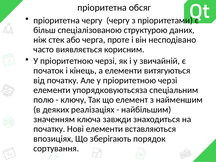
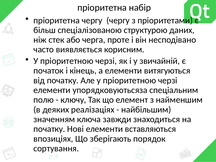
обсяг: обсяг -> набір (140, 8)
